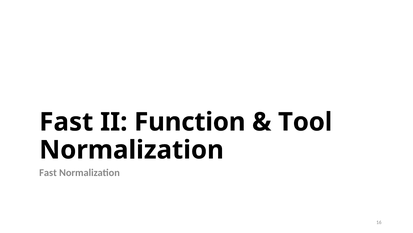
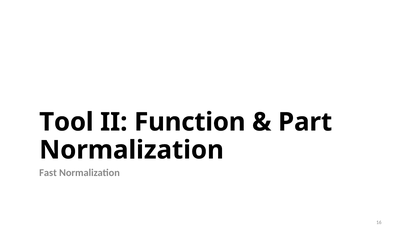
Fast: Fast -> Tool (66, 122)
Tool: Tool -> Part (305, 122)
